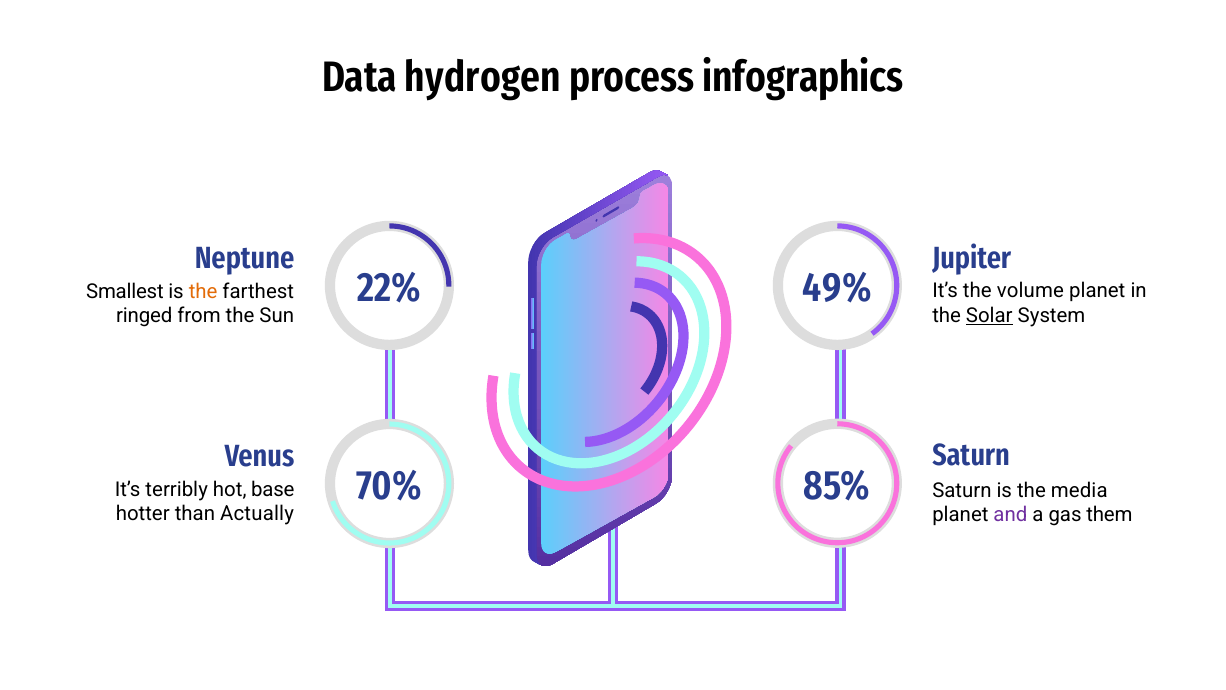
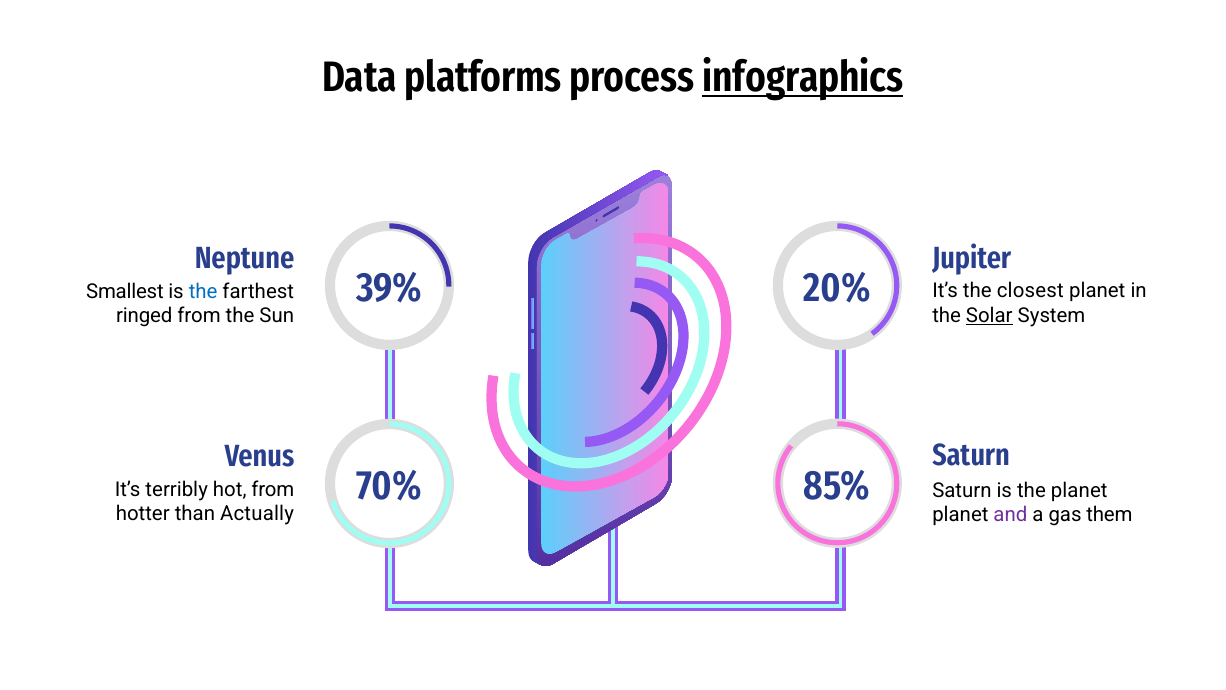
hydrogen: hydrogen -> platforms (483, 78)
infographics underline: none -> present (803, 78)
22%: 22% -> 39% (390, 288)
49%: 49% -> 20% (837, 288)
volume: volume -> closest (1030, 291)
the colour: orange -> blue (203, 291)
hot base: base -> from (273, 489)
the media: media -> planet (1079, 490)
